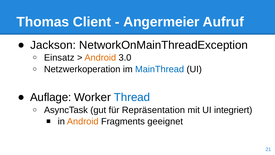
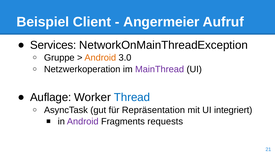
Thomas: Thomas -> Beispiel (43, 22)
Jackson: Jackson -> Services (53, 45)
Einsatz: Einsatz -> Gruppe (59, 58)
MainThread colour: blue -> purple (160, 69)
Android colour: orange -> purple (83, 121)
geeignet: geeignet -> requests (165, 121)
